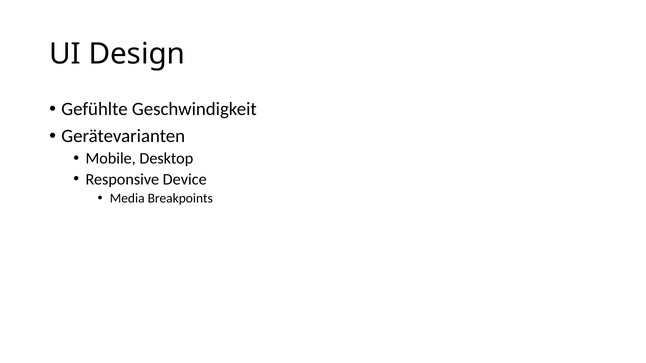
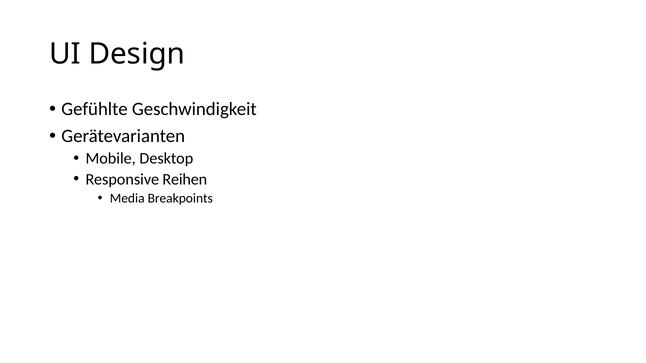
Device: Device -> Reihen (185, 179)
